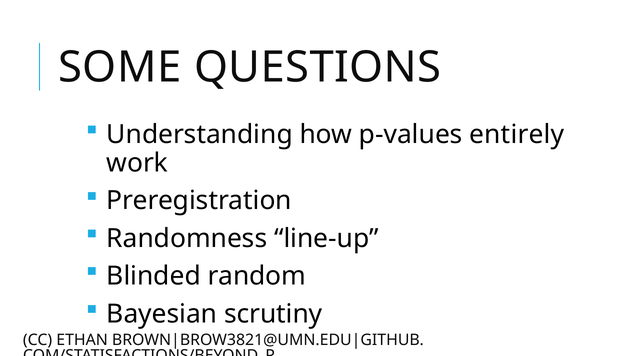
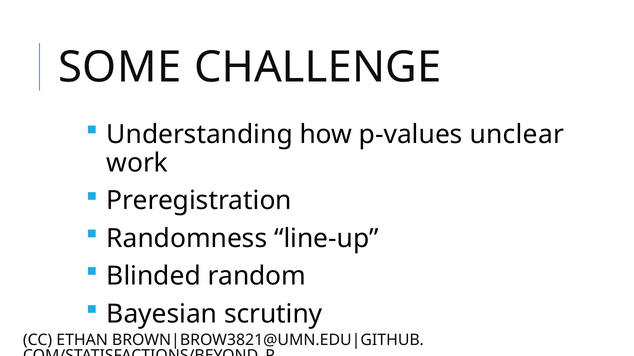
QUESTIONS: QUESTIONS -> CHALLENGE (318, 68)
entirely: entirely -> unclear (517, 135)
